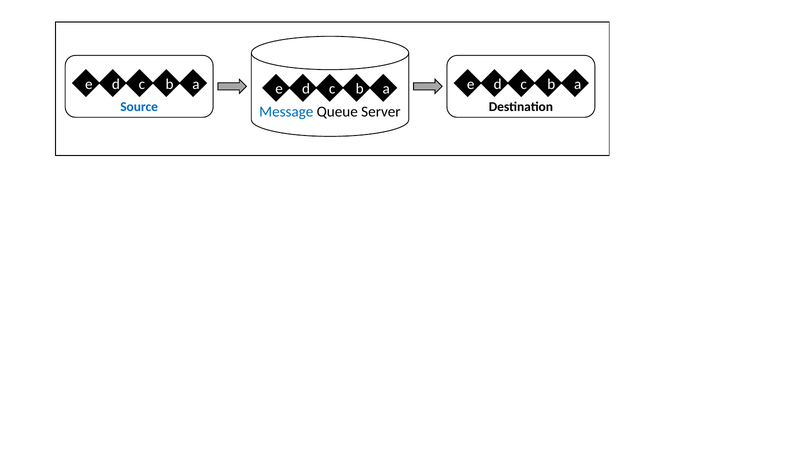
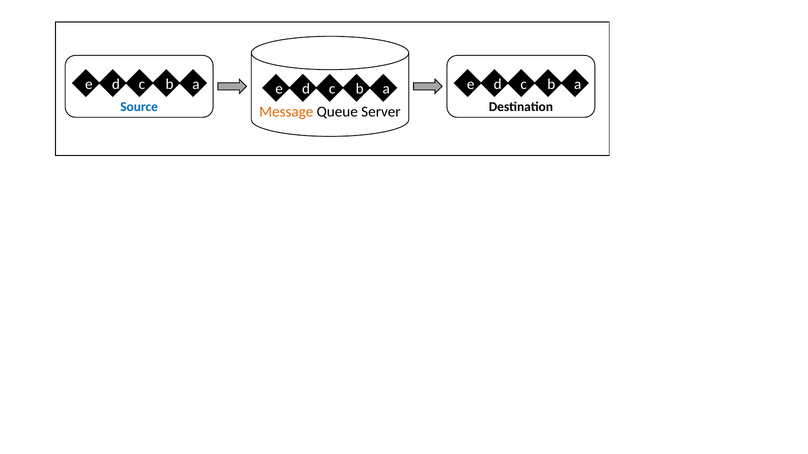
Message colour: blue -> orange (286, 112)
